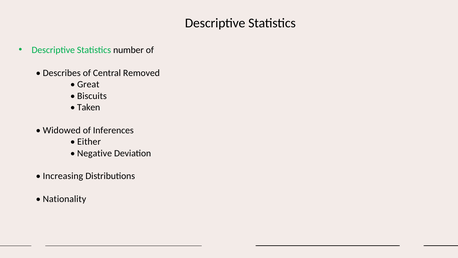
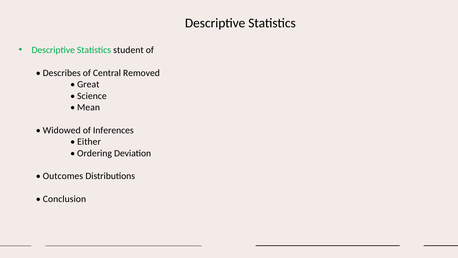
number: number -> student (128, 50)
Biscuits: Biscuits -> Science (92, 96)
Taken: Taken -> Mean (89, 107)
Negative: Negative -> Ordering (95, 153)
Increasing: Increasing -> Outcomes (63, 176)
Nationality: Nationality -> Conclusion (64, 199)
